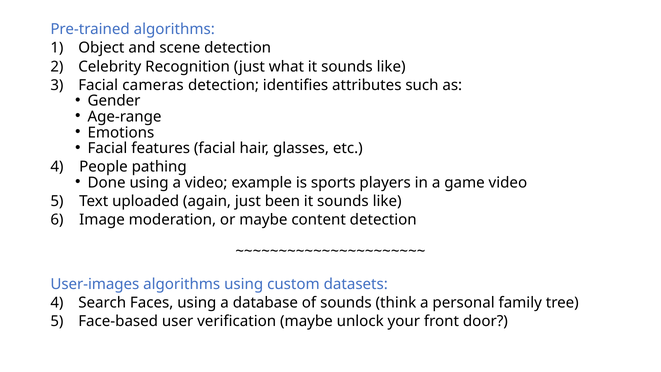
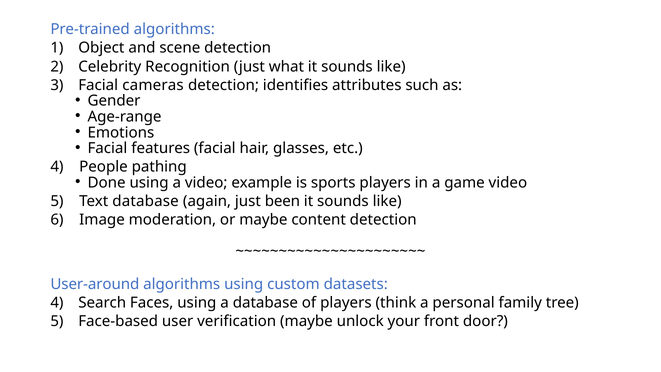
Text uploaded: uploaded -> database (146, 201)
User-images: User-images -> User-around (95, 284)
of sounds: sounds -> players (346, 303)
